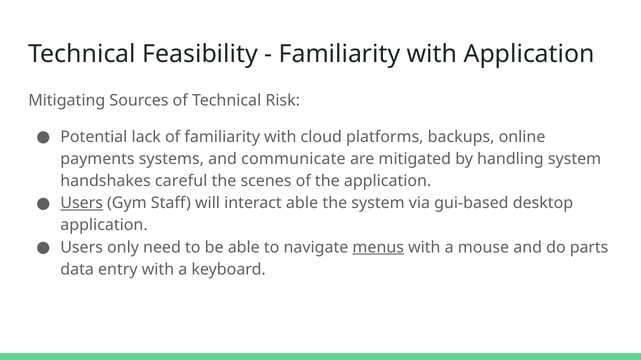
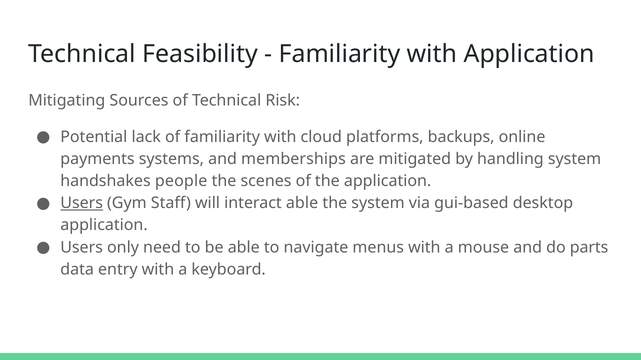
communicate: communicate -> memberships (293, 159)
careful: careful -> people (181, 181)
menus underline: present -> none (378, 248)
